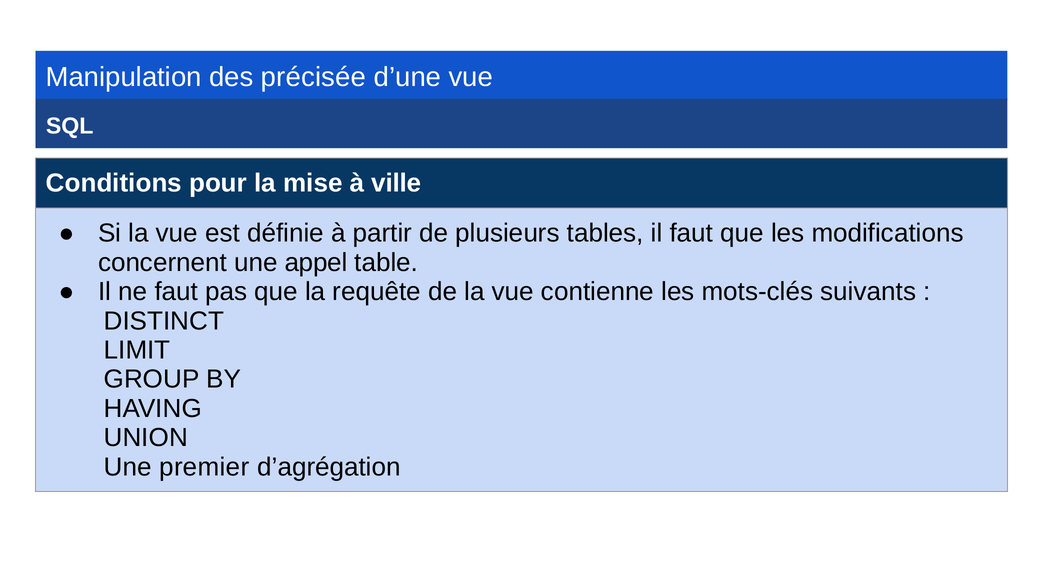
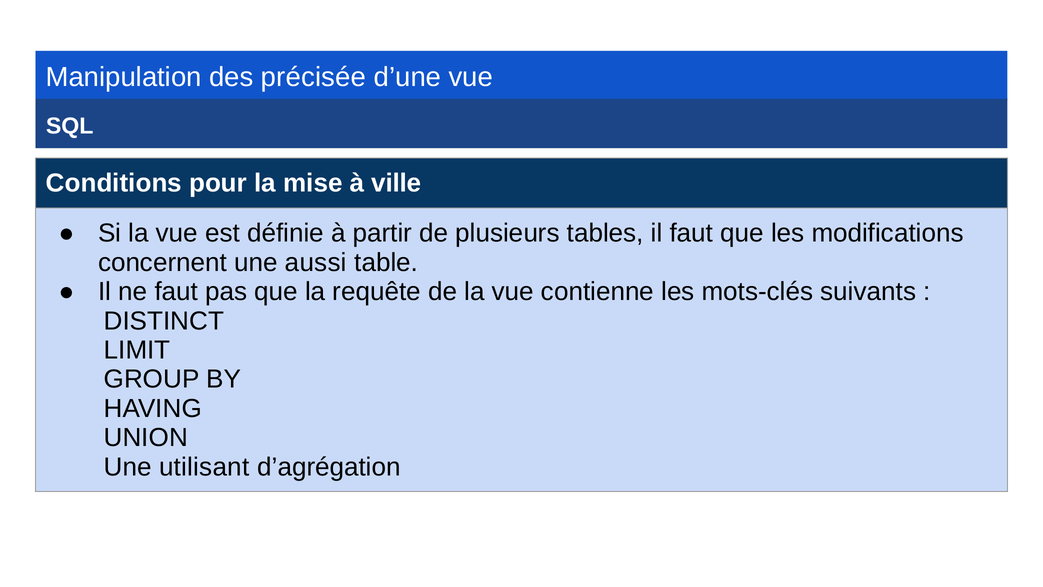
appel: appel -> aussi (316, 262)
premier: premier -> utilisant (204, 467)
